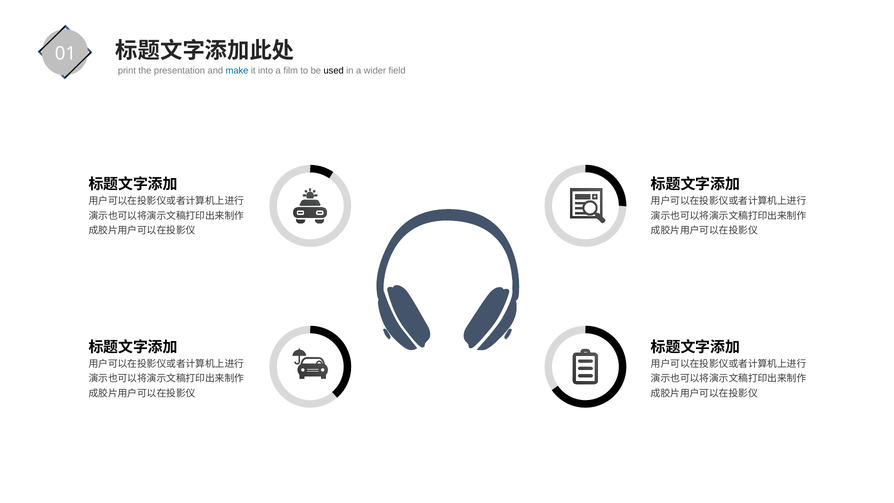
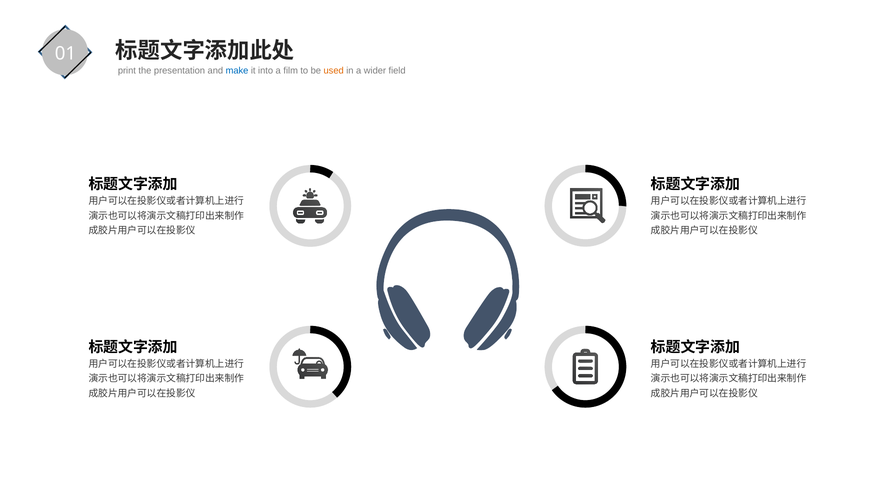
used colour: black -> orange (334, 71)
